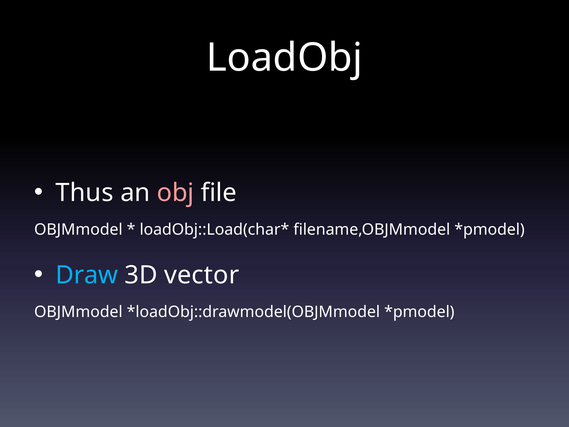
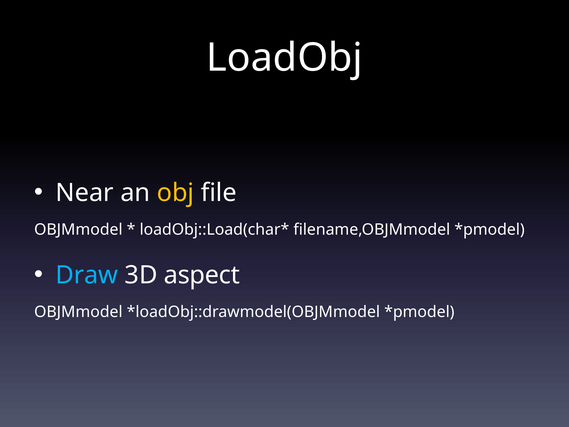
Thus: Thus -> Near (85, 193)
obj colour: pink -> yellow (175, 193)
vector: vector -> aspect (202, 275)
